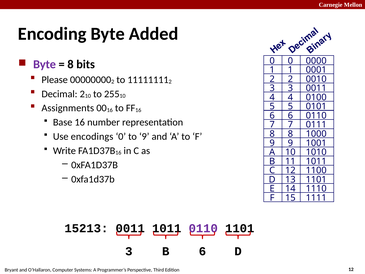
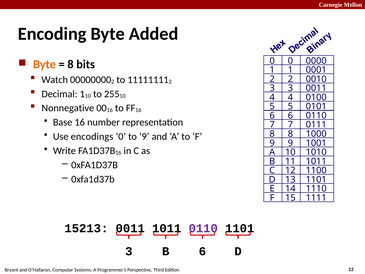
Byte colour: purple -> orange (45, 64)
Please: Please -> Watch (55, 80)
Decimal 2: 2 -> 1 (82, 94)
Assignments: Assignments -> Nonnegative (68, 108)
